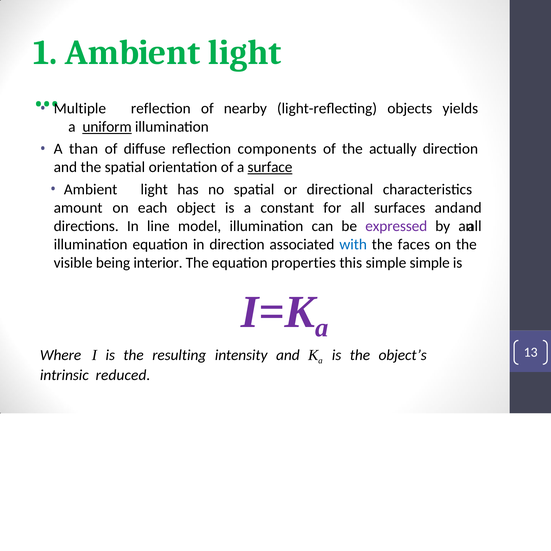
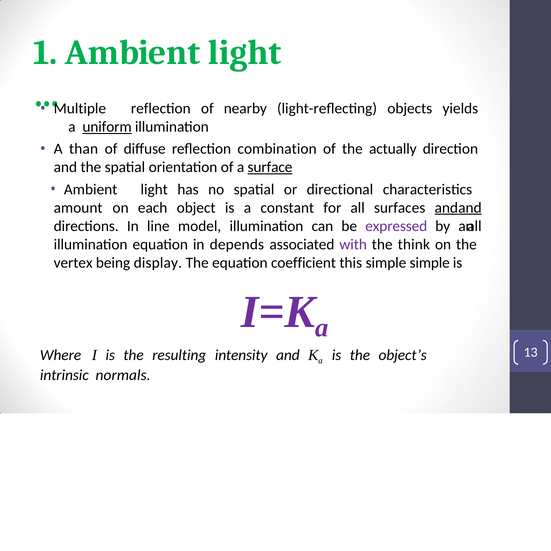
components: components -> combination (277, 149)
and underline: none -> present (446, 208)
and underline: none -> present (470, 208)
in direction: direction -> depends (237, 244)
with colour: blue -> purple (353, 244)
faces: faces -> think (414, 244)
visible: visible -> vertex (73, 263)
interior: interior -> display (158, 263)
properties: properties -> coefficient (304, 263)
reduced: reduced -> normals (123, 375)
